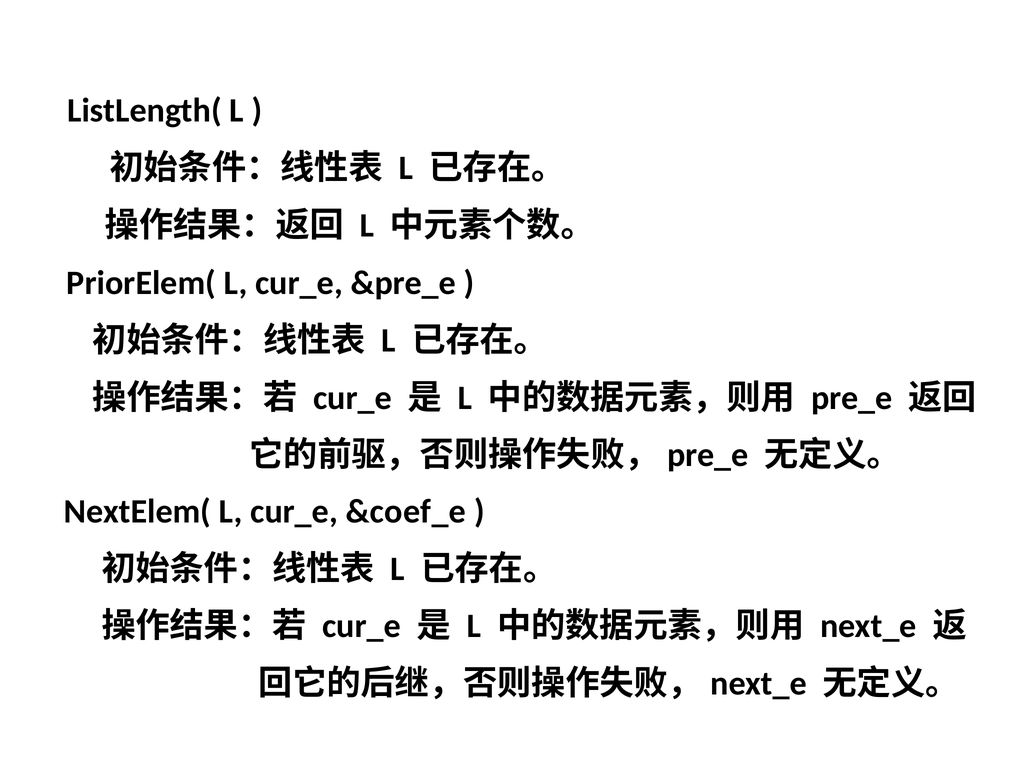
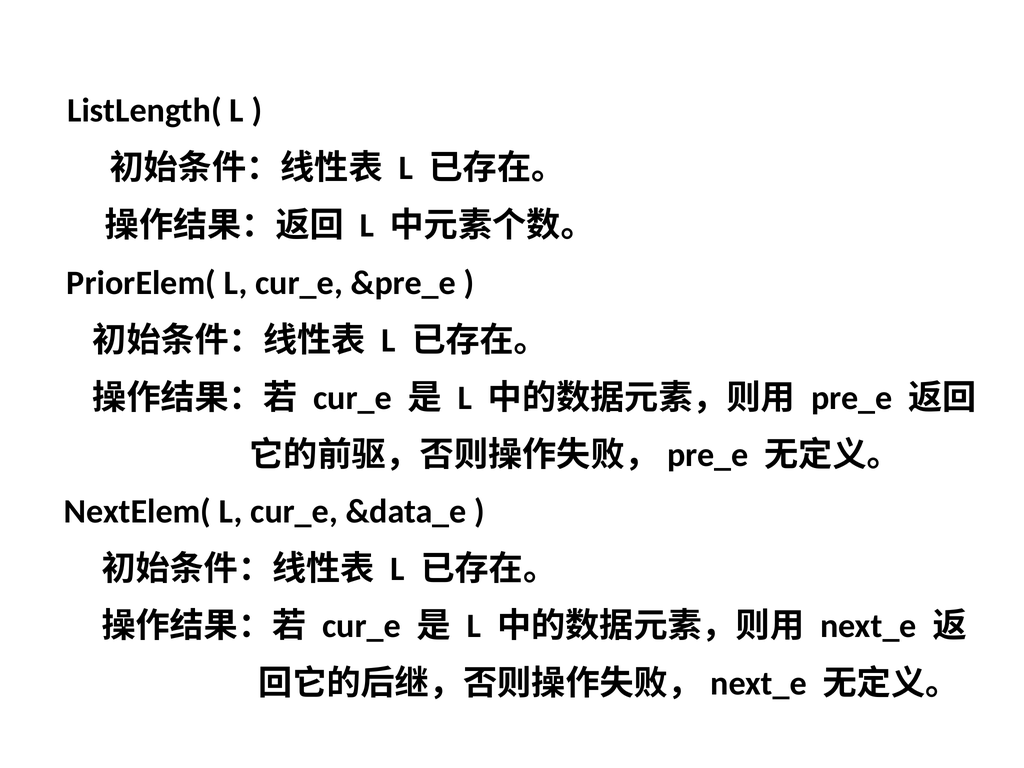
&coef_e: &coef_e -> &data_e (406, 511)
